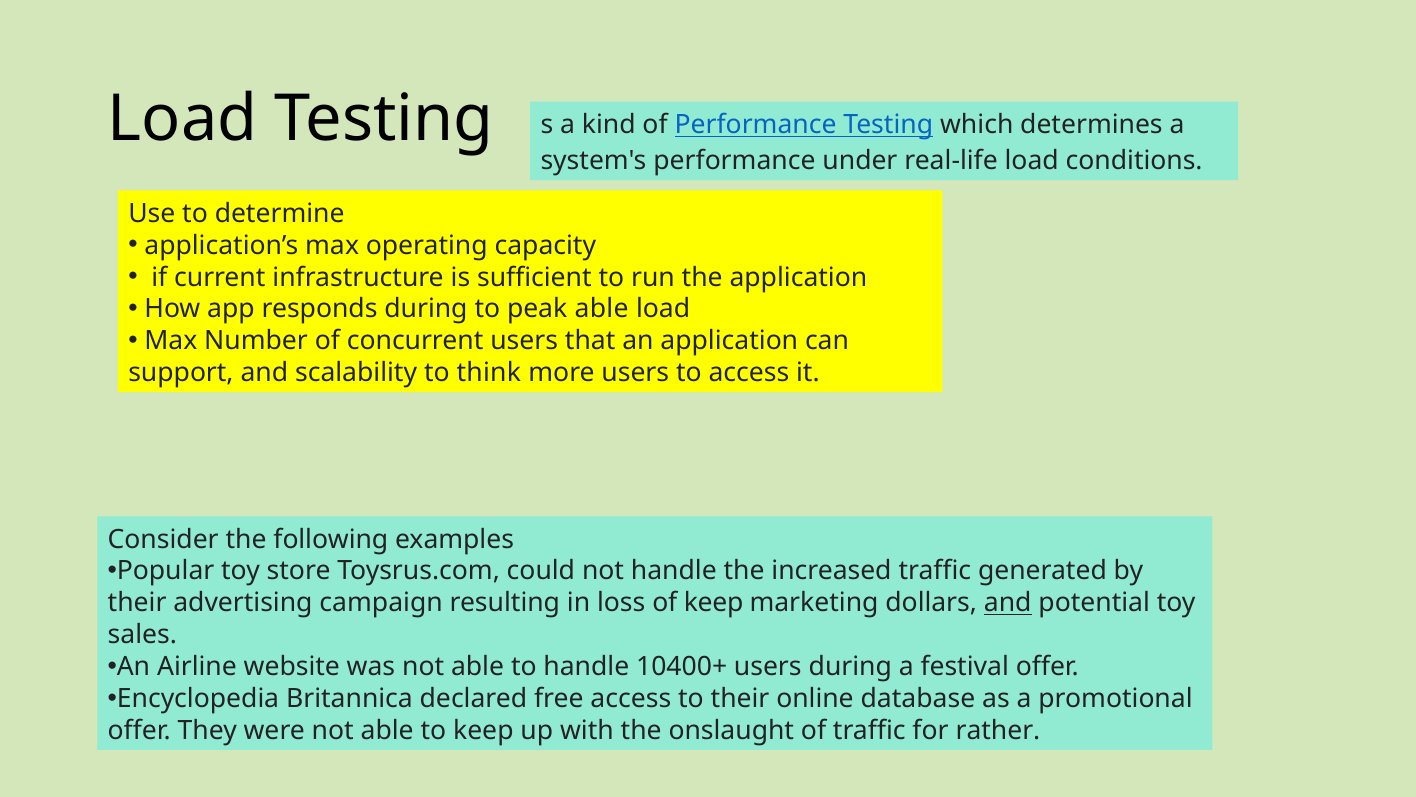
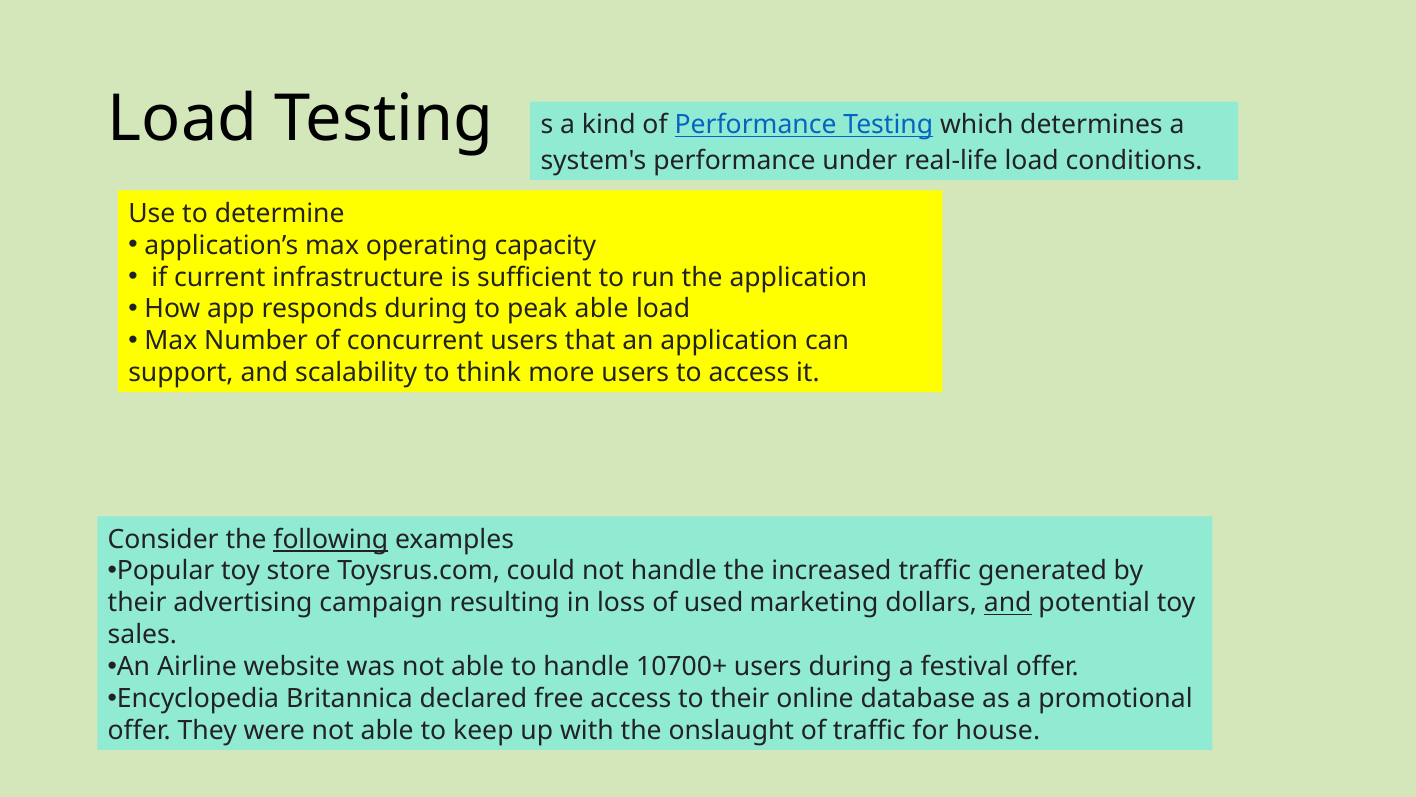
following underline: none -> present (331, 539)
of keep: keep -> used (714, 603)
10400+: 10400+ -> 10700+ (682, 666)
rather: rather -> house (998, 730)
